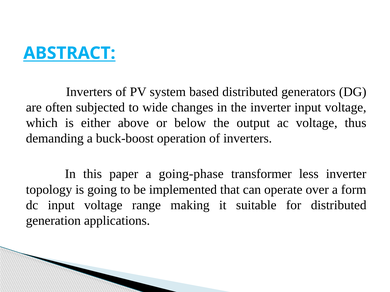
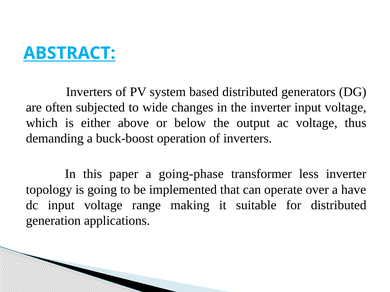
form: form -> have (354, 190)
